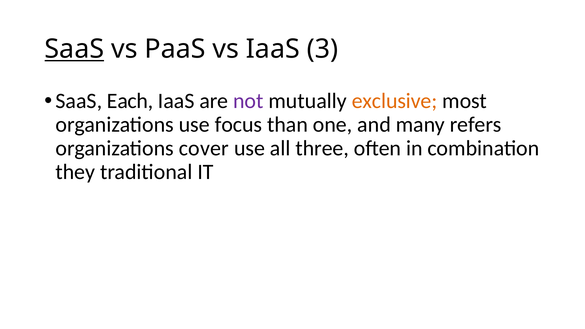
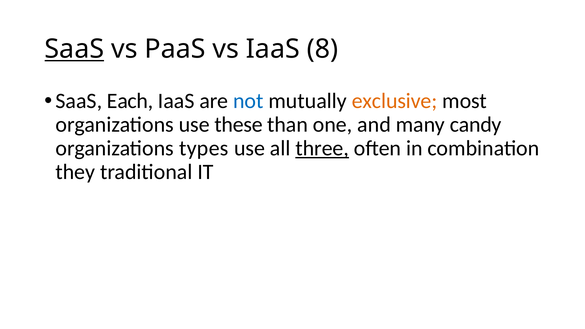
3: 3 -> 8 (322, 49)
not colour: purple -> blue (248, 101)
focus: focus -> these (239, 125)
refers: refers -> candy (476, 125)
cover: cover -> types (204, 148)
three underline: none -> present (322, 148)
